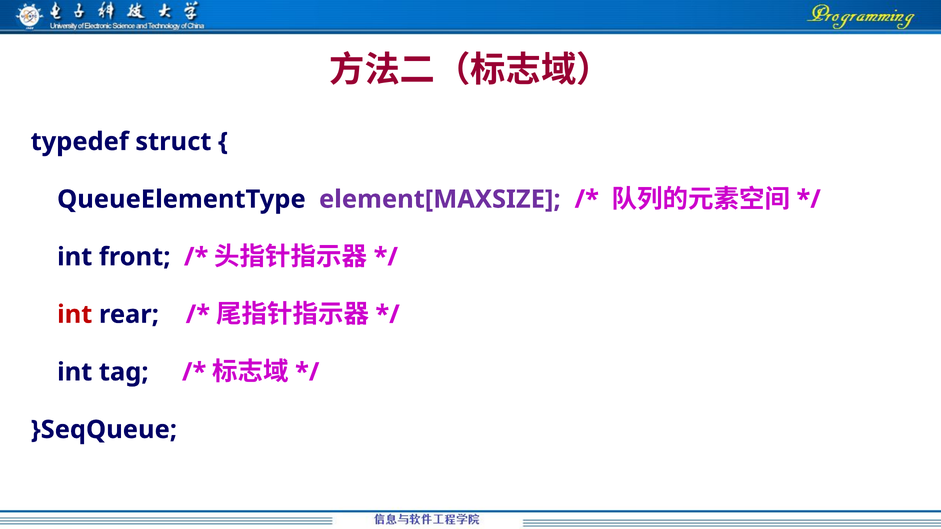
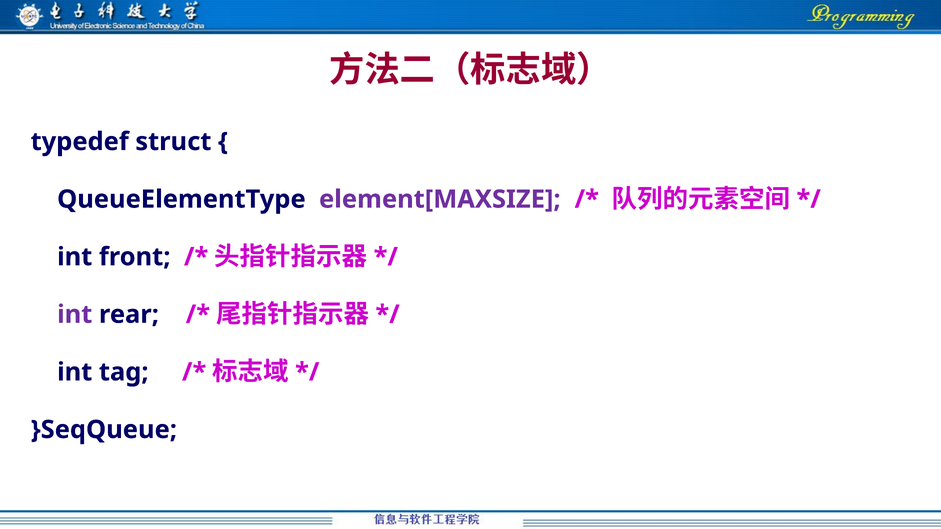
int colour: red -> purple (75, 315)
